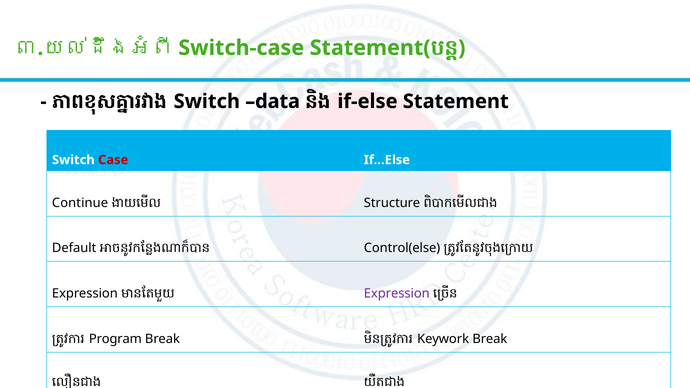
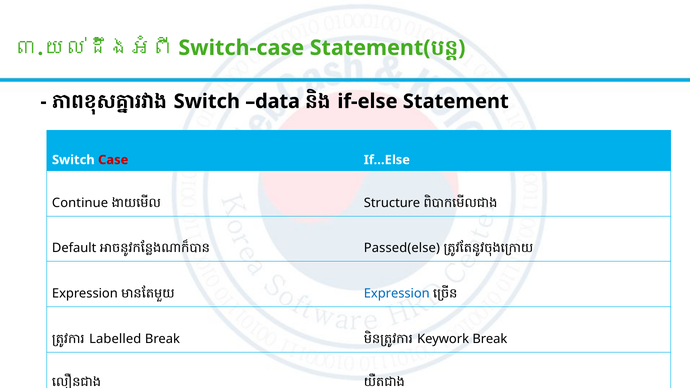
Control(else: Control(else -> Passed(else (402, 248)
Expression colour: purple -> blue (397, 294)
Program: Program -> Labelled (115, 339)
